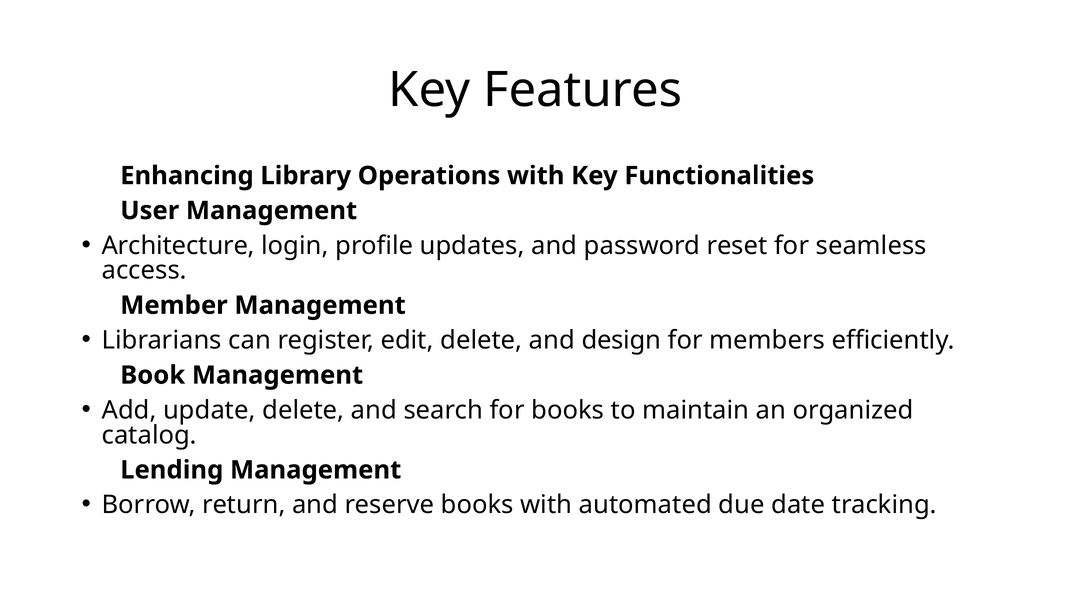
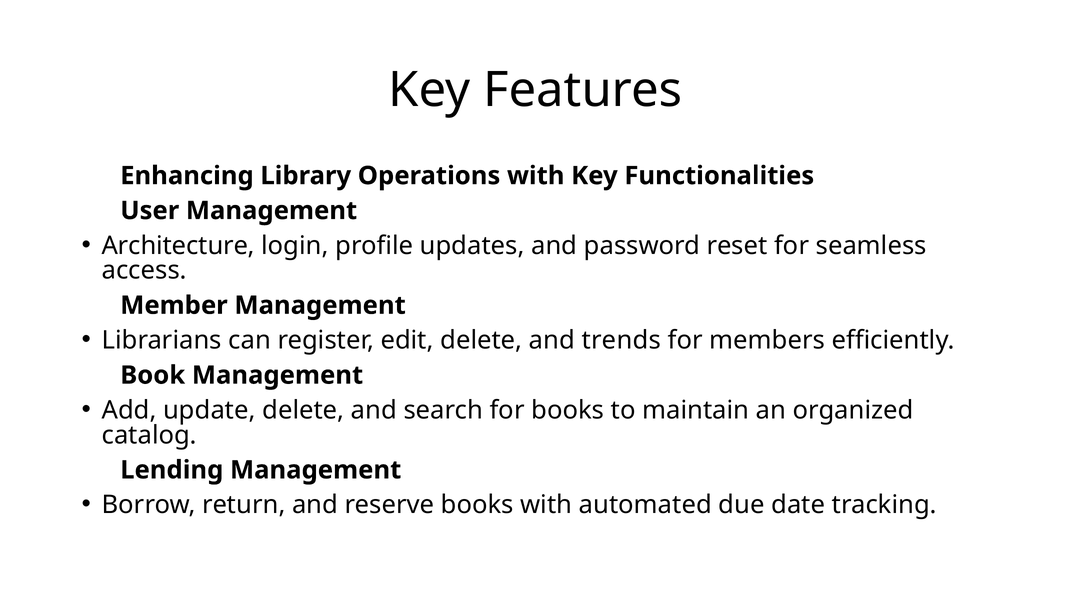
design: design -> trends (621, 341)
